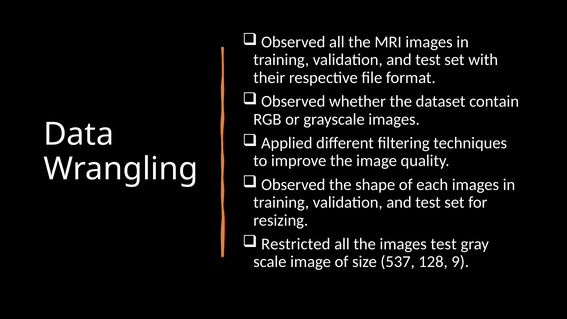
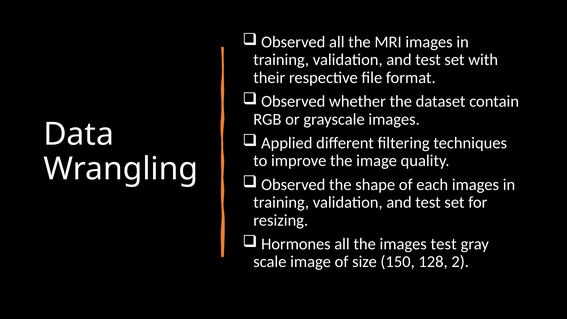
Restricted: Restricted -> Hormones (296, 244)
537: 537 -> 150 (398, 262)
9: 9 -> 2 (460, 262)
